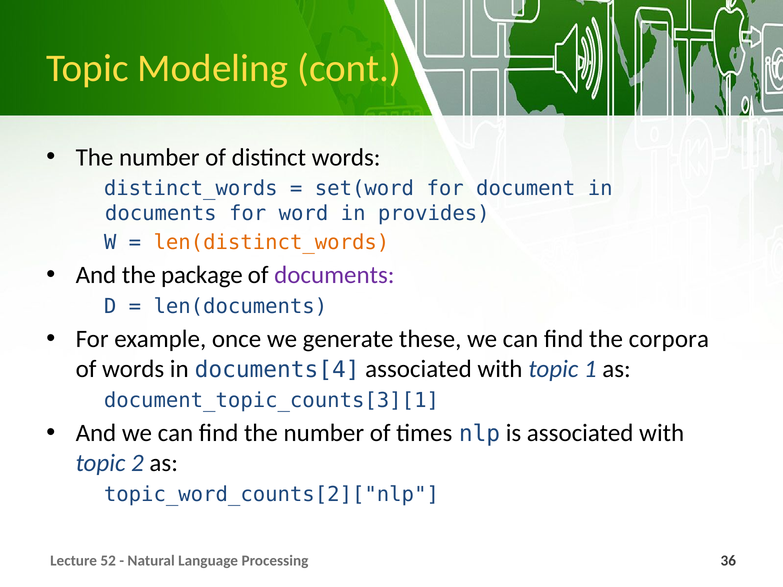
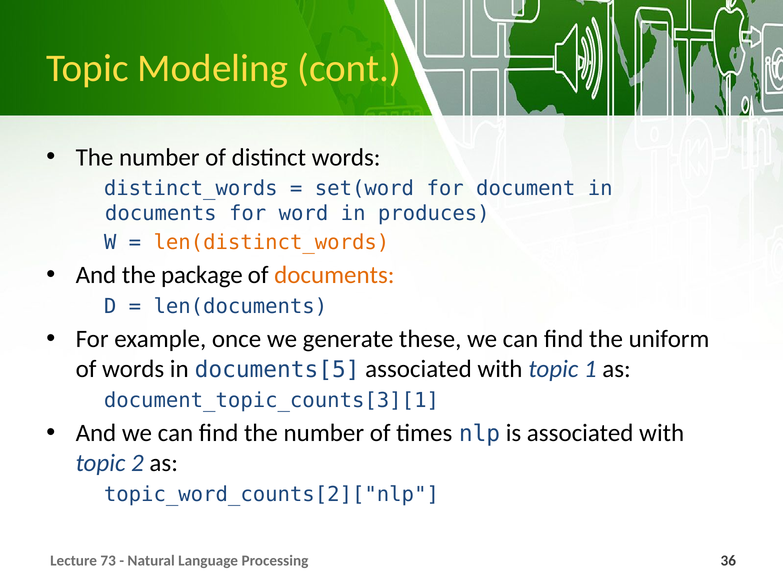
provides: provides -> produces (434, 213)
documents colour: purple -> orange (334, 275)
corpora: corpora -> uniform (669, 339)
documents[4: documents[4 -> documents[5 (277, 370)
52: 52 -> 73 (108, 561)
